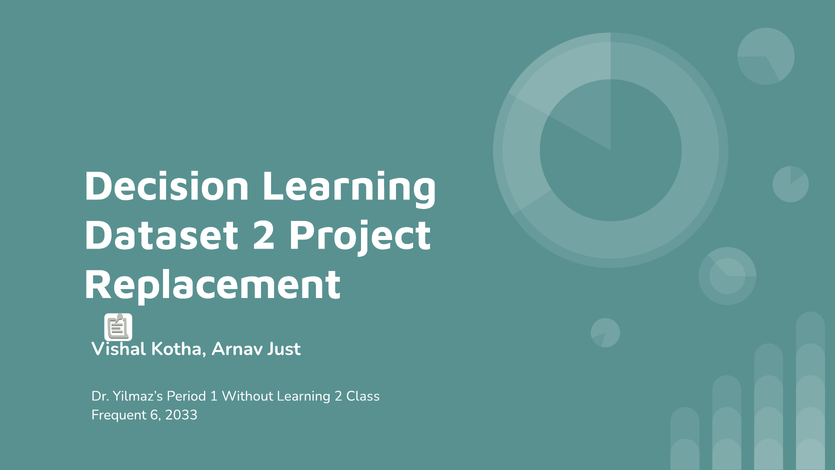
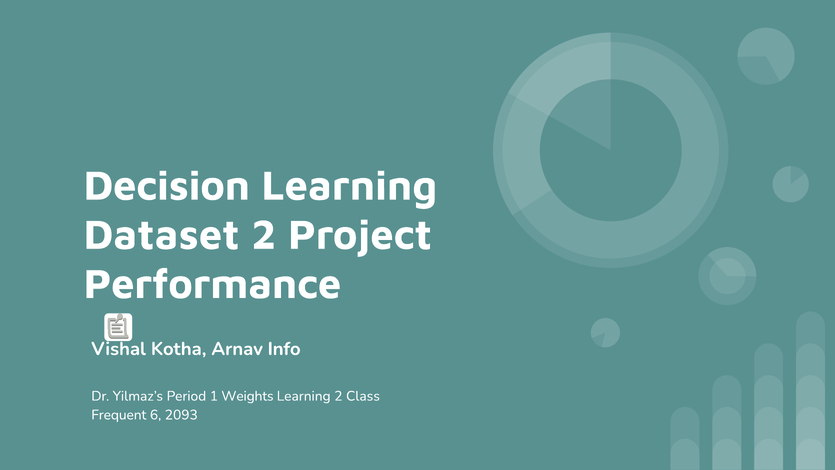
Replacement: Replacement -> Performance (212, 284)
Just: Just -> Info (284, 349)
Without: Without -> Weights (247, 396)
2033: 2033 -> 2093 (181, 415)
